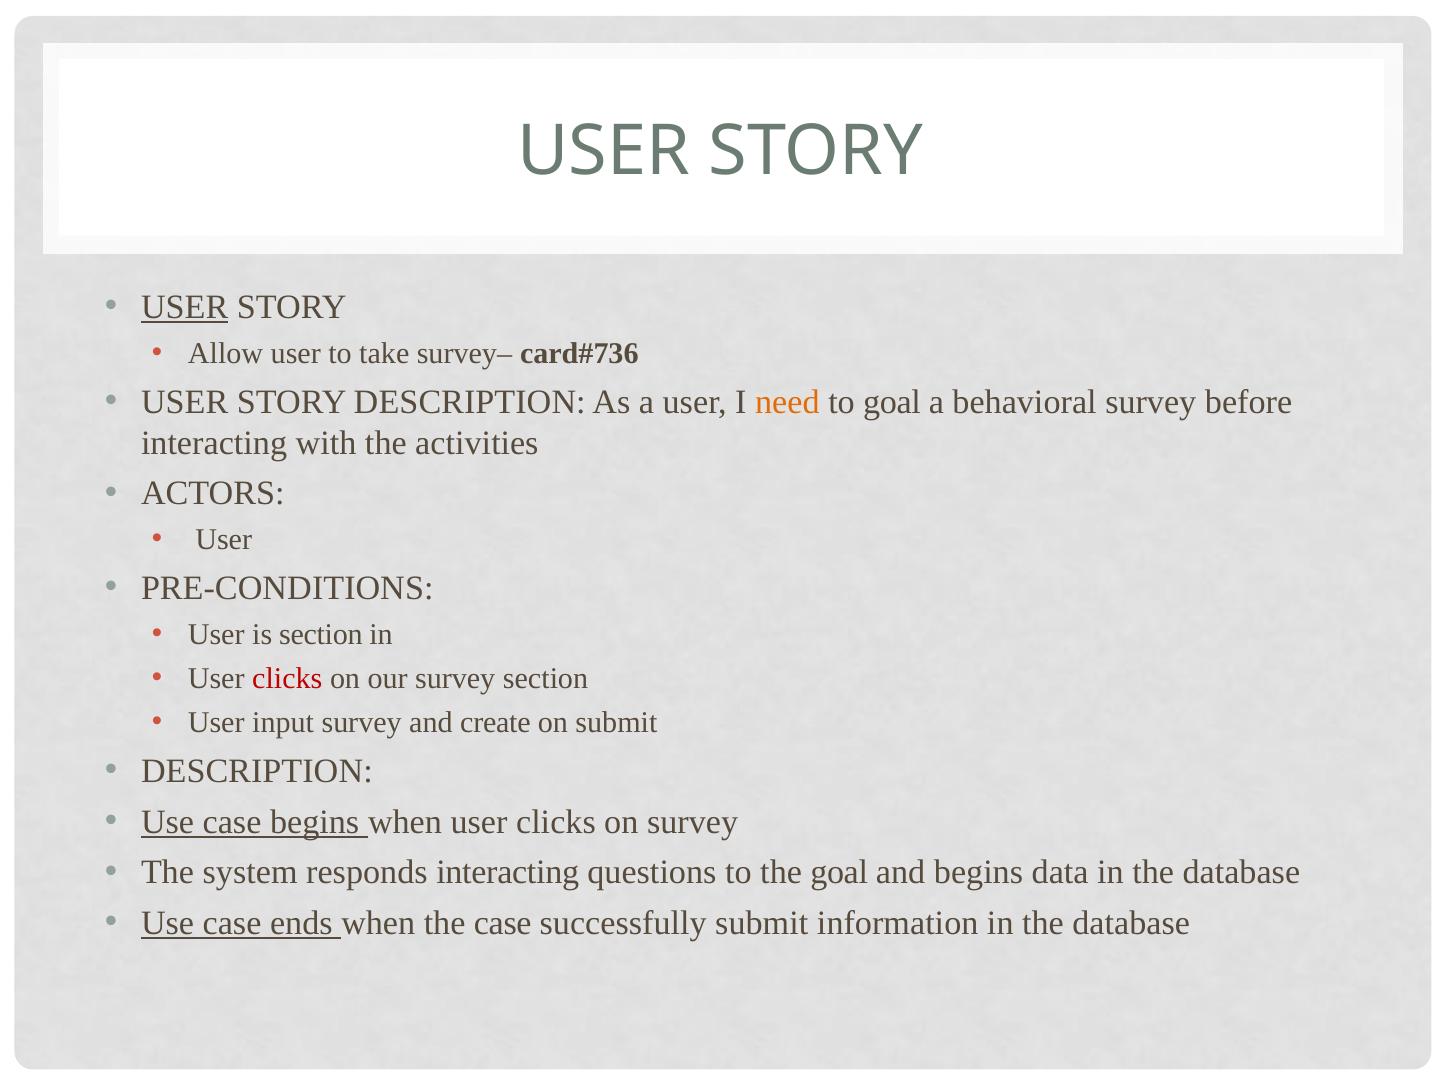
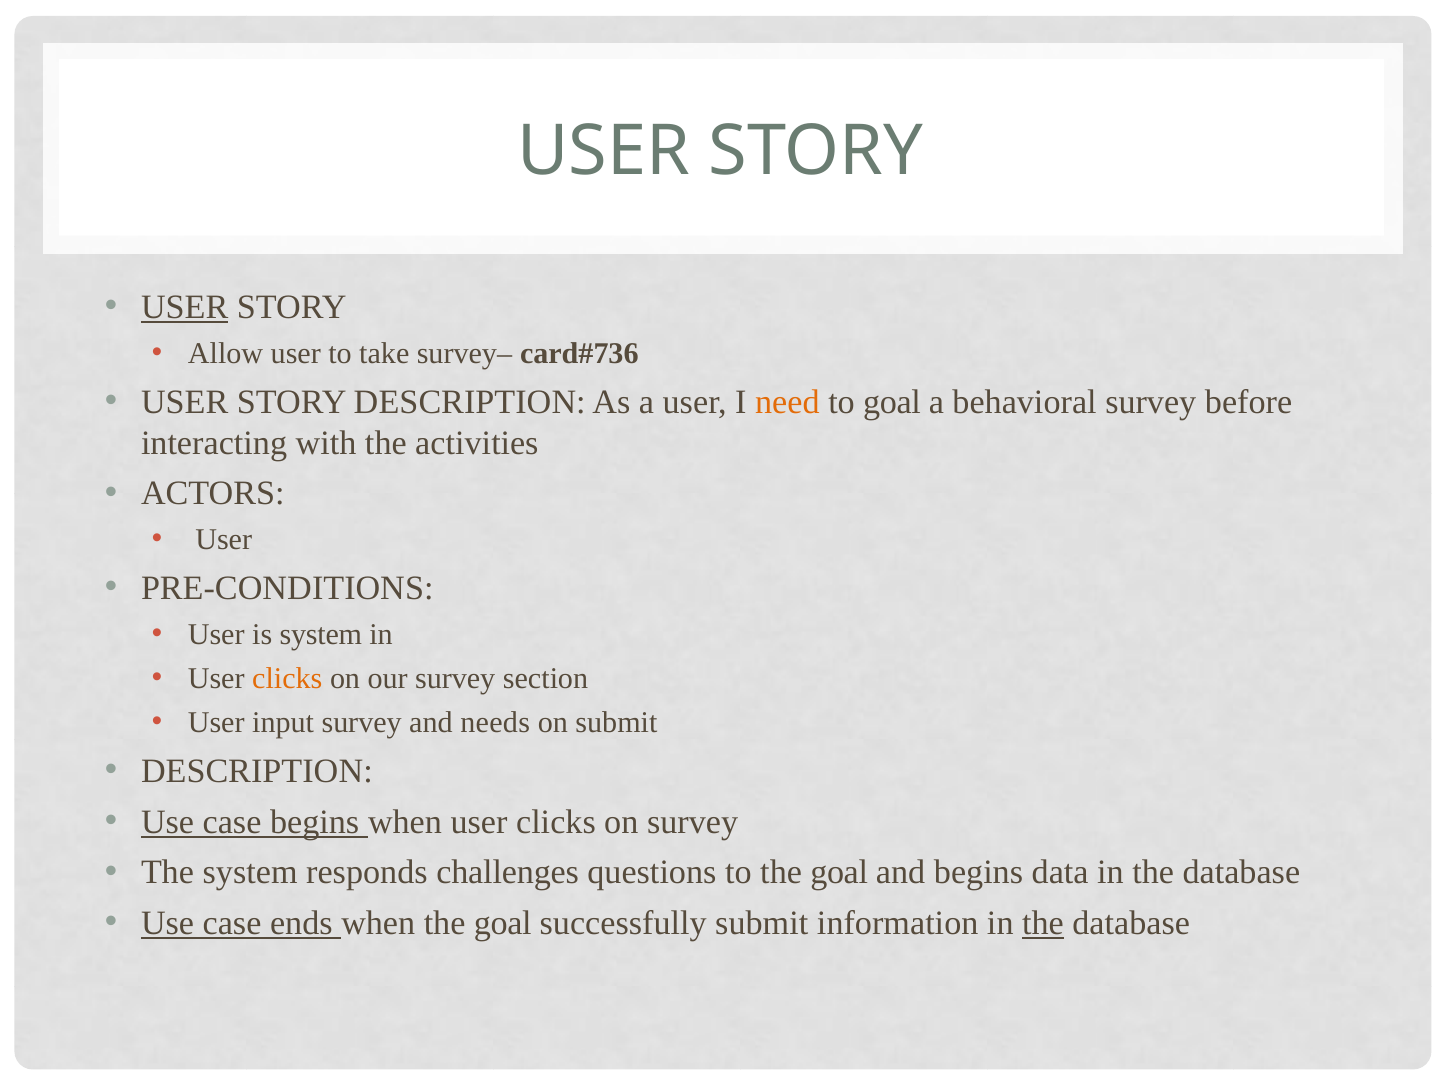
is section: section -> system (321, 635)
clicks colour: red -> orange (287, 679)
create: create -> needs (495, 723)
responds interacting: interacting -> challenges (508, 873)
when the case: case -> goal (503, 923)
the underline: none -> present (1043, 923)
